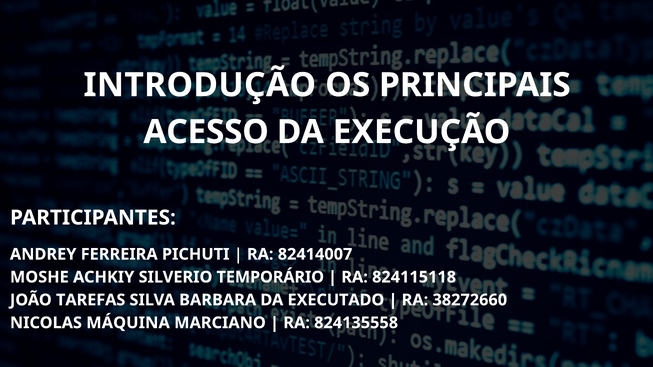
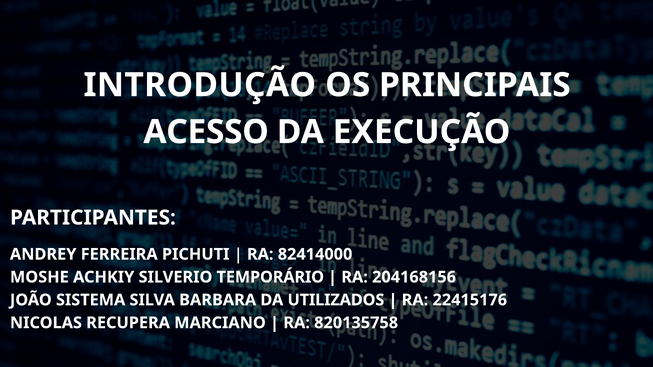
82414007: 82414007 -> 82414000 (315, 255)
824115118: 824115118 -> 204168156 (414, 277)
TAREFAS: TAREFAS -> SISTEMA (91, 300)
EXECUTADO: EXECUTADO -> UTILIZADOS (336, 300)
38272660: 38272660 -> 22415176 (470, 300)
MÁQUINA: MÁQUINA -> RECUPERA (128, 323)
824135558: 824135558 -> 820135758 (356, 323)
